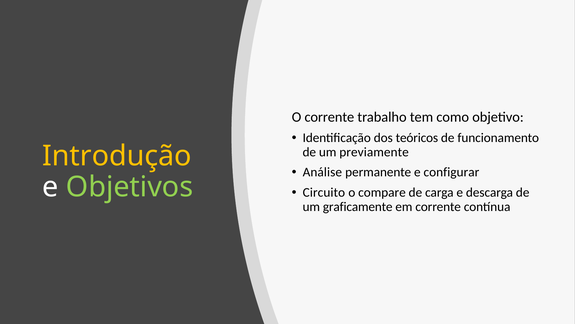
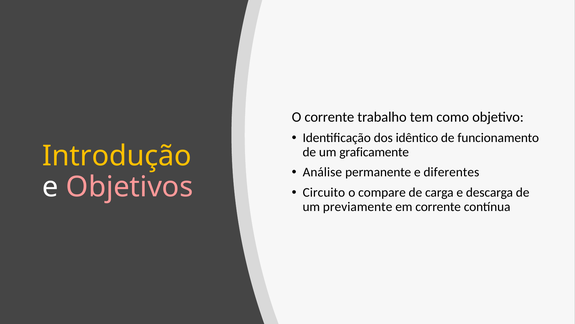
teóricos: teóricos -> idêntico (417, 138)
previamente: previamente -> graficamente (374, 152)
configurar: configurar -> diferentes (451, 172)
Objetivos colour: light green -> pink (130, 187)
graficamente: graficamente -> previamente (358, 206)
